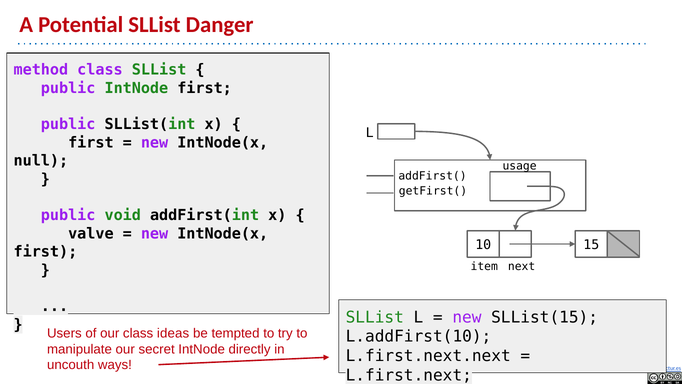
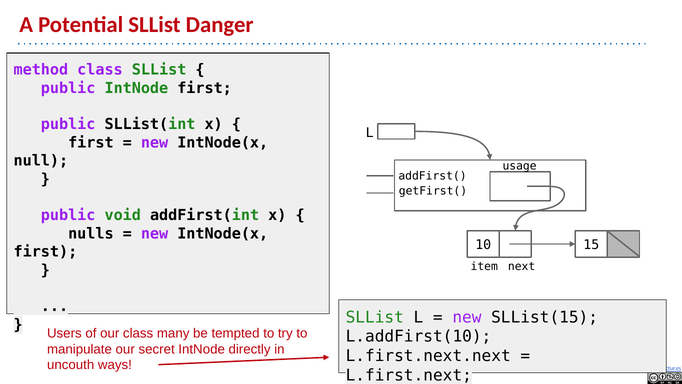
valve: valve -> nulls (91, 233)
ideas: ideas -> many (173, 333)
